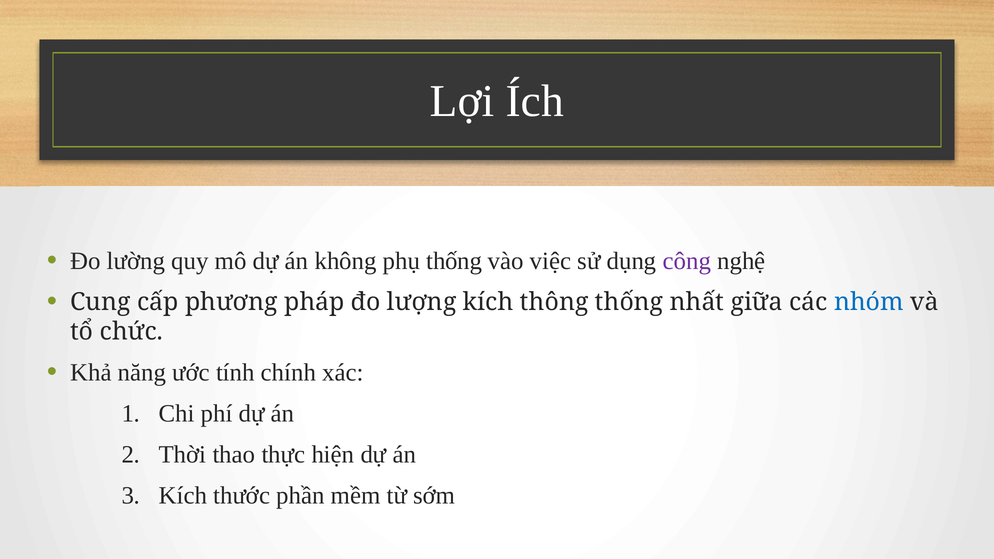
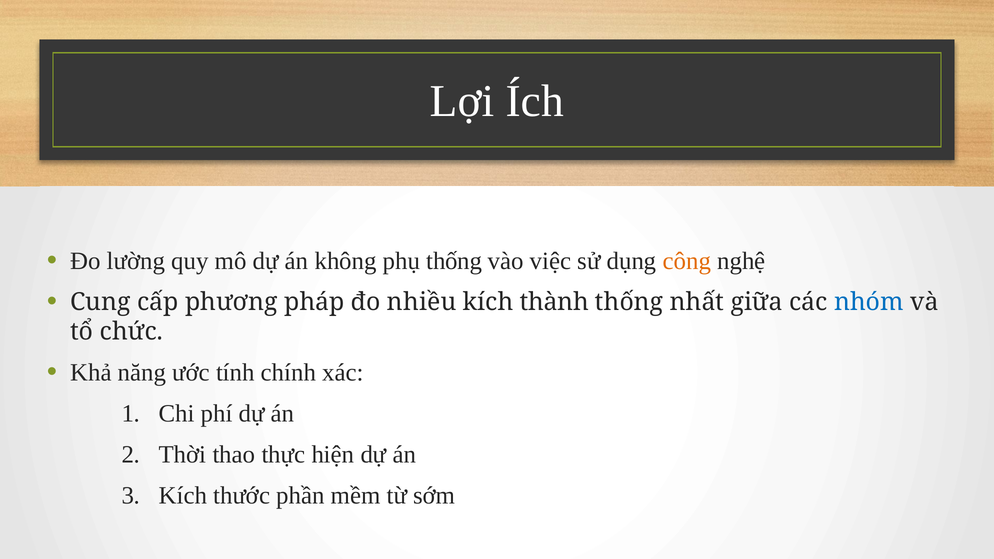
công colour: purple -> orange (687, 261)
lượng: lượng -> nhiều (422, 302)
thông: thông -> thành (554, 302)
